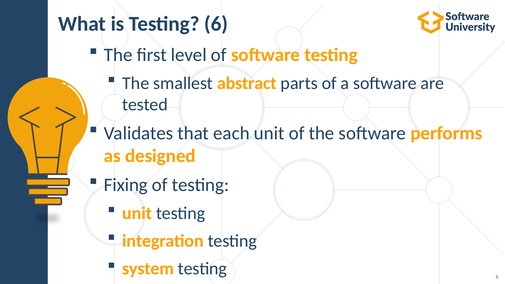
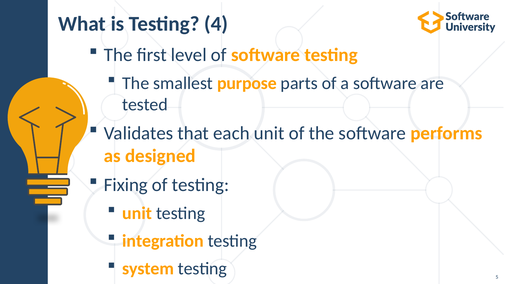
6: 6 -> 4 (216, 24)
abstract: abstract -> purpose (247, 83)
